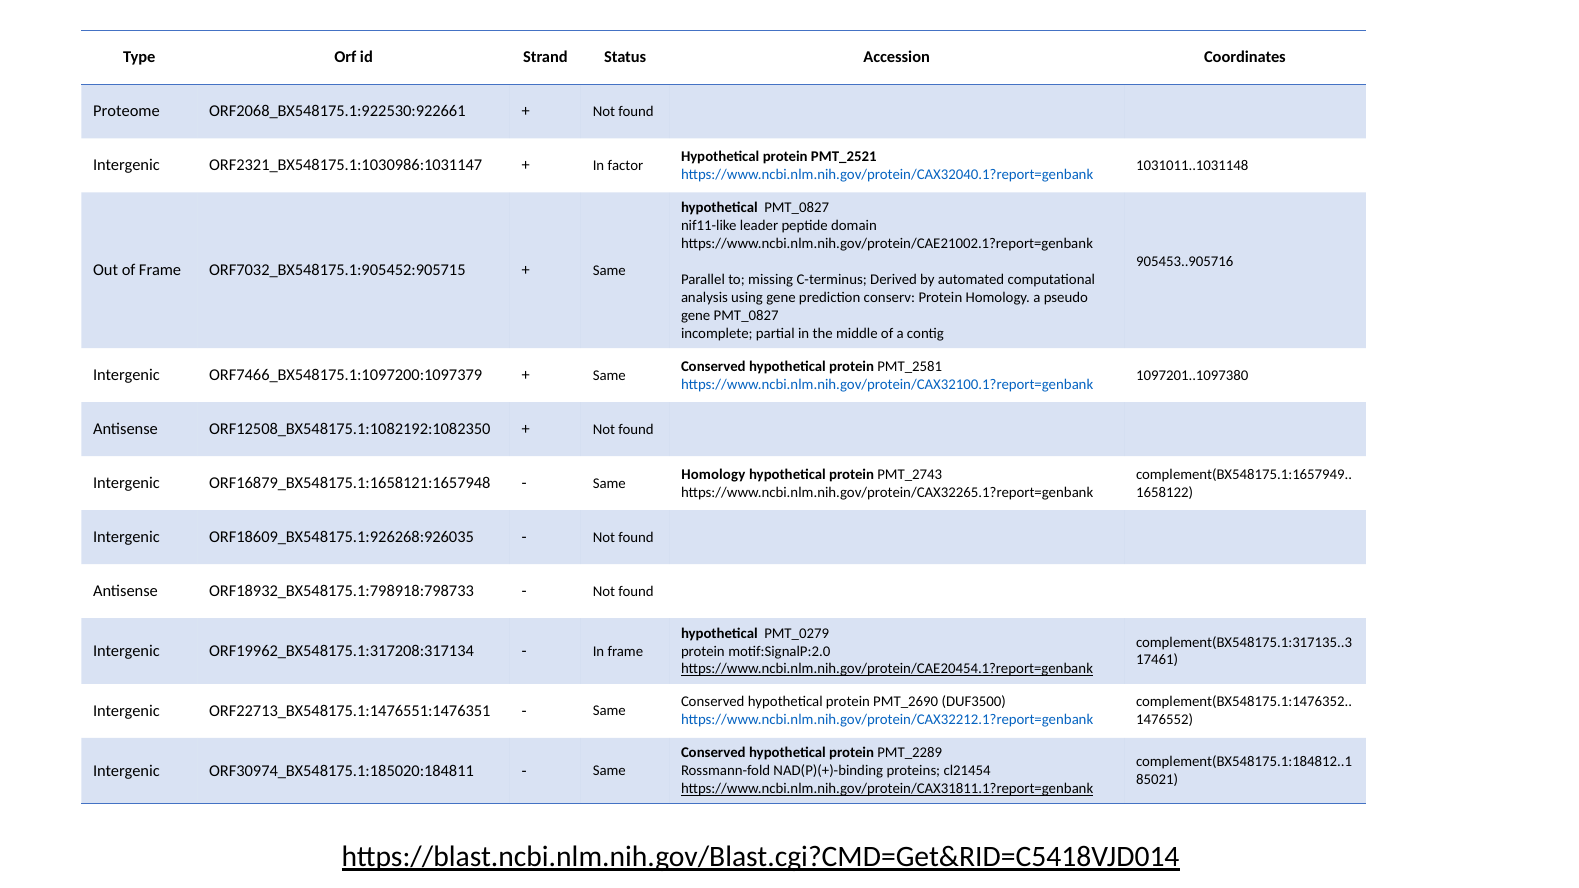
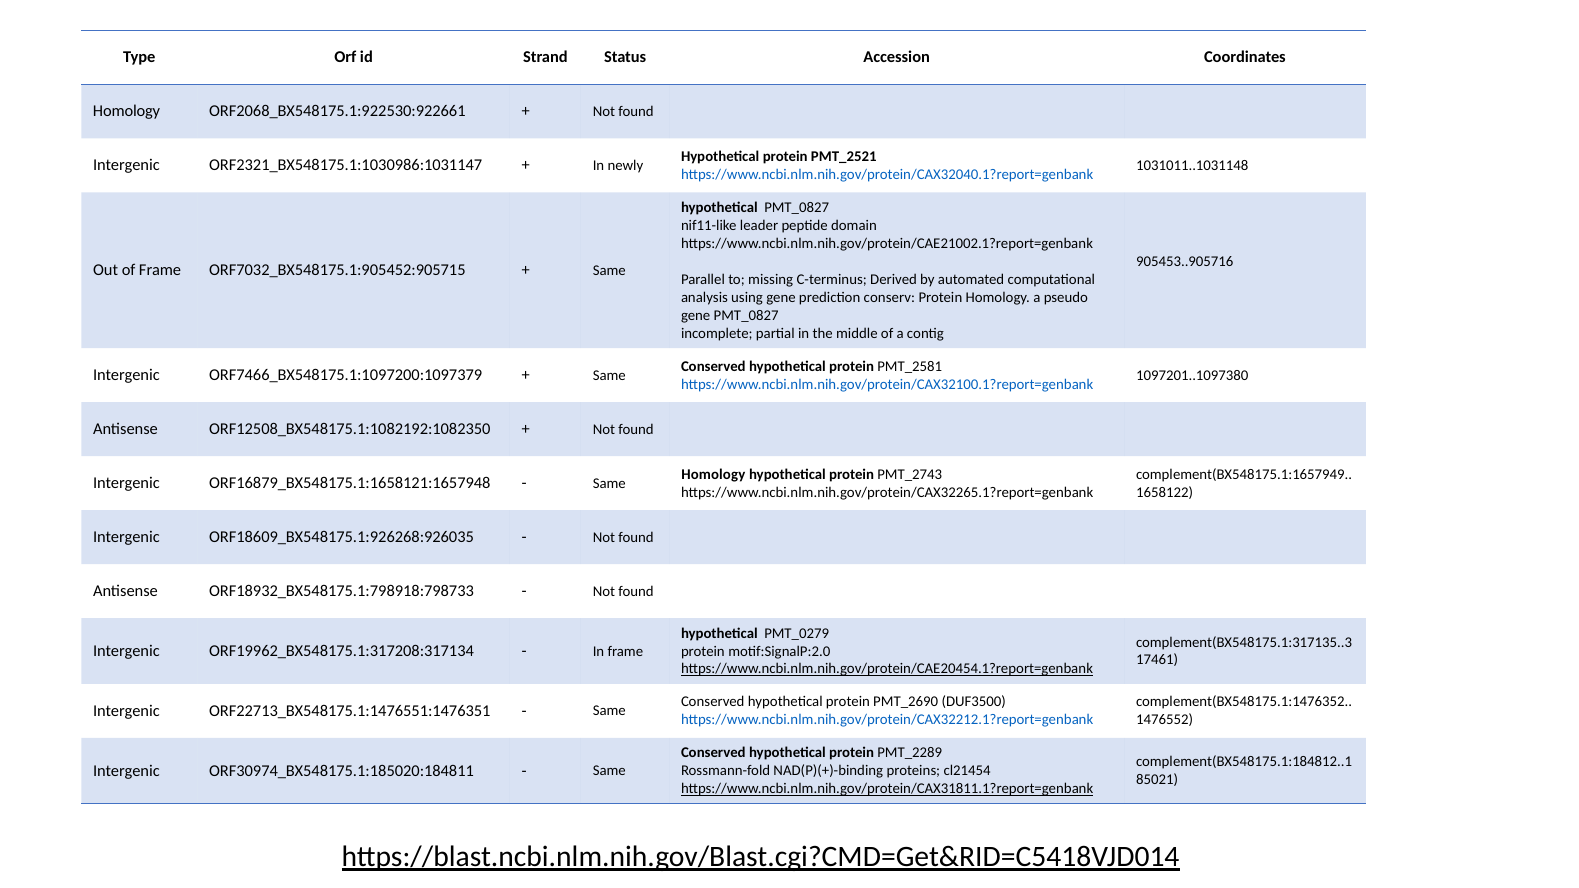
Proteome: Proteome -> Homology (127, 112)
factor: factor -> newly (625, 166)
